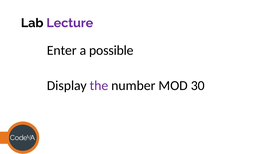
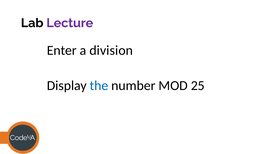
possible: possible -> division (111, 50)
the colour: purple -> blue (99, 86)
30: 30 -> 25 (198, 86)
